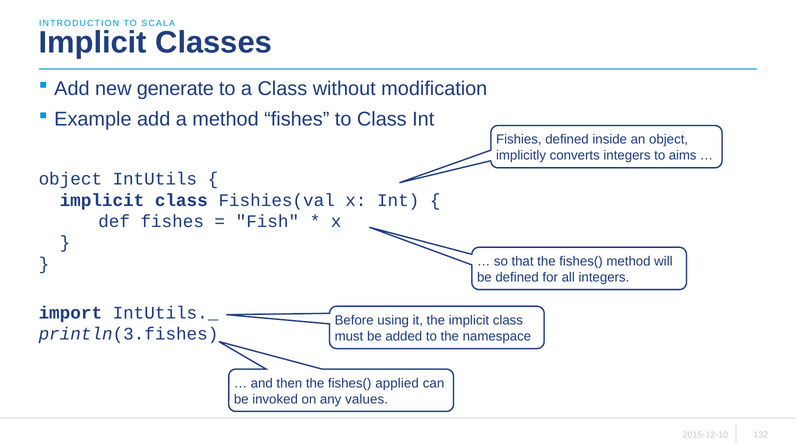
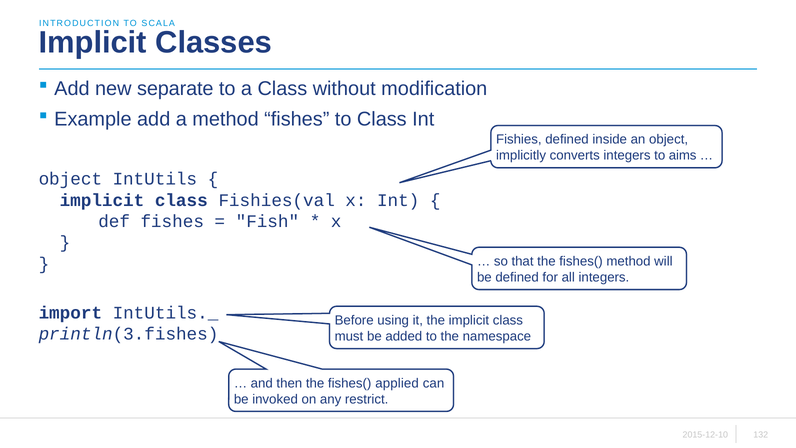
generate: generate -> separate (175, 89)
values: values -> restrict (367, 399)
